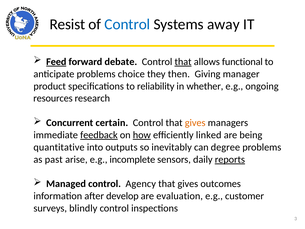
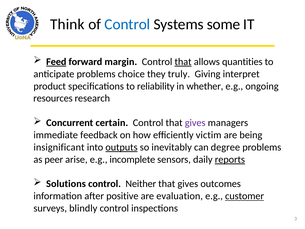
Resist: Resist -> Think (67, 24)
away: away -> some (224, 24)
debate: debate -> margin (121, 62)
functional: functional -> quantities (242, 62)
then: then -> truly (179, 74)
manager: manager -> interpret (241, 74)
gives colour: orange -> purple (195, 123)
feedback underline: present -> none (99, 135)
how underline: present -> none (142, 135)
linked: linked -> victim (209, 135)
quantitative: quantitative -> insignificant (59, 147)
outputs underline: none -> present (121, 147)
past: past -> peer (54, 159)
Managed: Managed -> Solutions (66, 184)
Agency: Agency -> Neither (141, 184)
develop: develop -> positive (122, 196)
customer underline: none -> present (245, 196)
